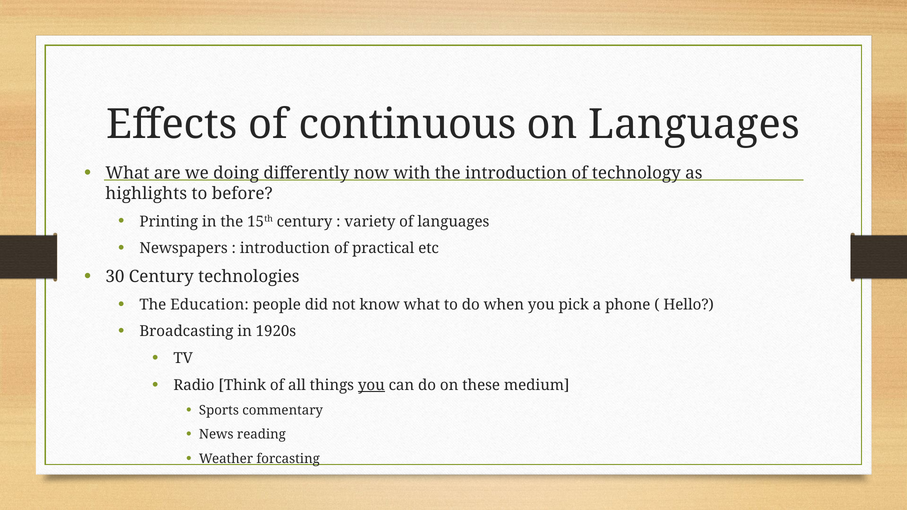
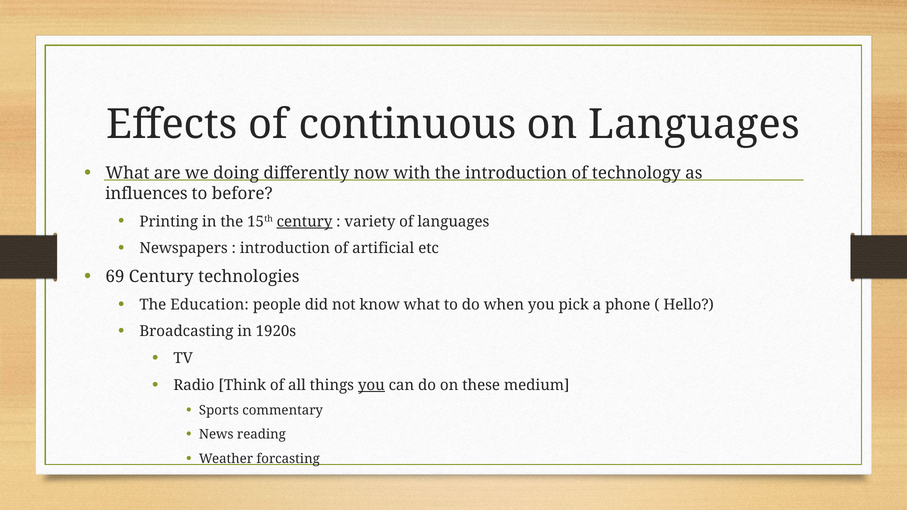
highlights: highlights -> influences (146, 194)
century underline: none -> present (304, 222)
practical: practical -> artificial (383, 248)
30: 30 -> 69 (115, 277)
